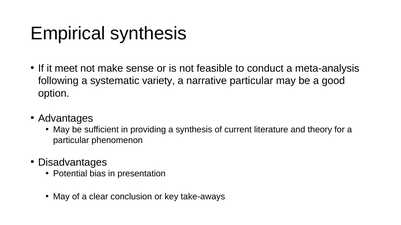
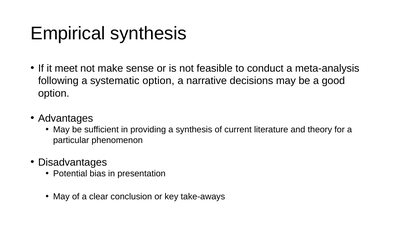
systematic variety: variety -> option (158, 81)
narrative particular: particular -> decisions (251, 81)
